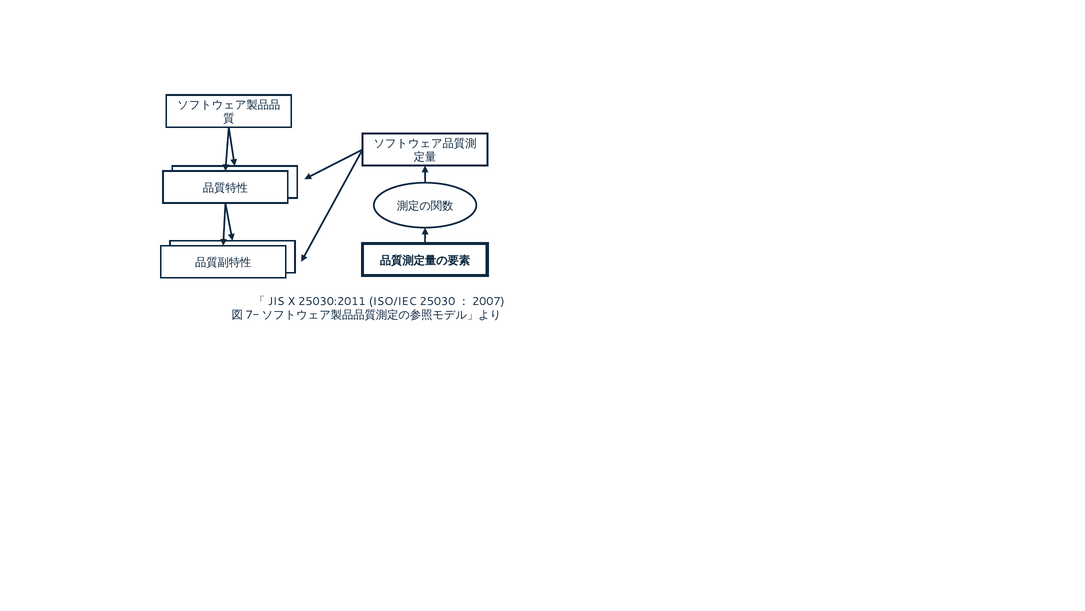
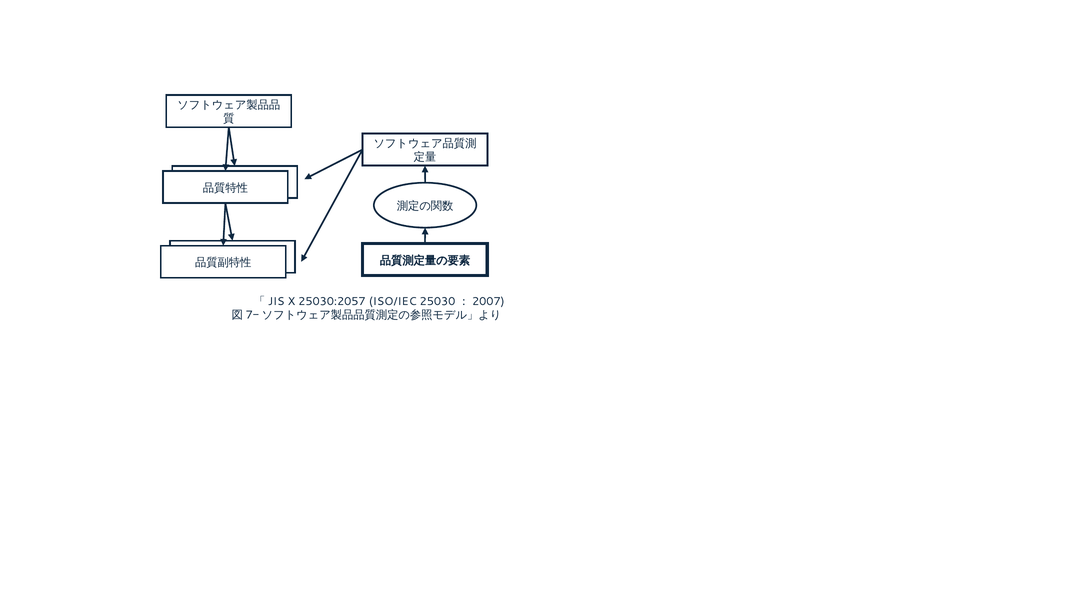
25030:2011: 25030:2011 -> 25030:2057 (332, 301)
